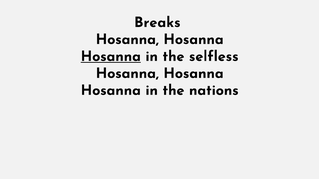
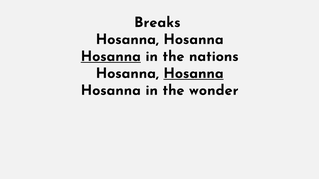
selfless: selfless -> nations (214, 56)
Hosanna underline: none -> present (194, 73)
nations: nations -> wonder (214, 90)
